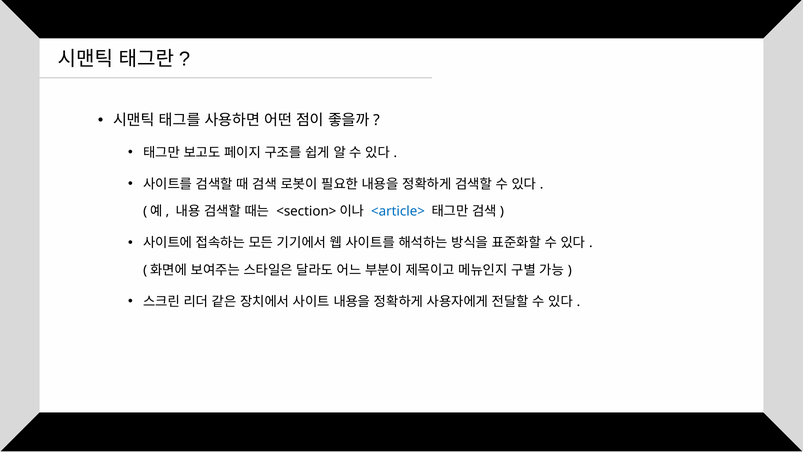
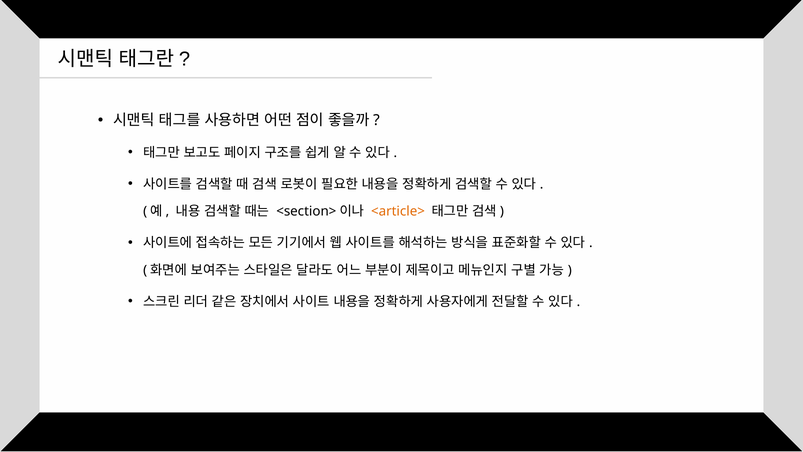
<article> colour: blue -> orange (398, 211)
